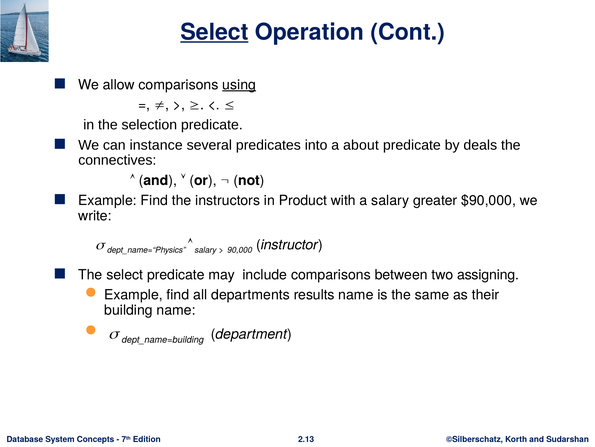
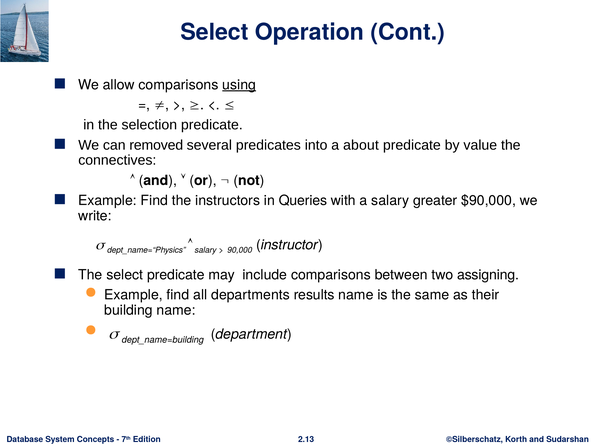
Select underline: present -> none (215, 32)
instance: instance -> removed (156, 145)
deals: deals -> value (480, 145)
Product: Product -> Queries (303, 200)
